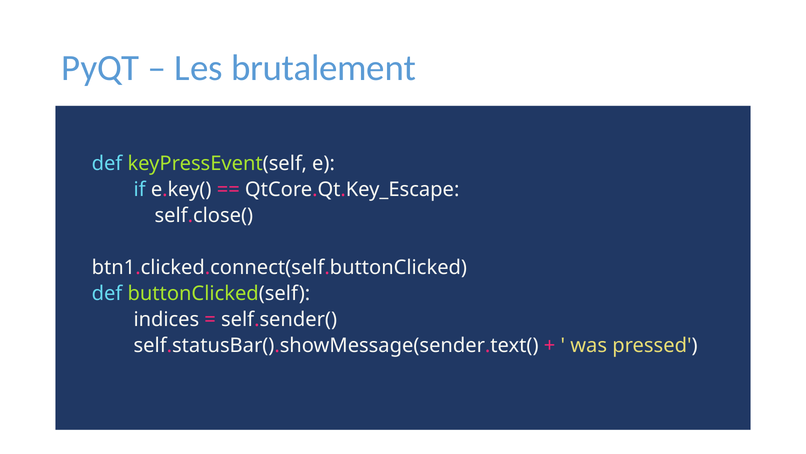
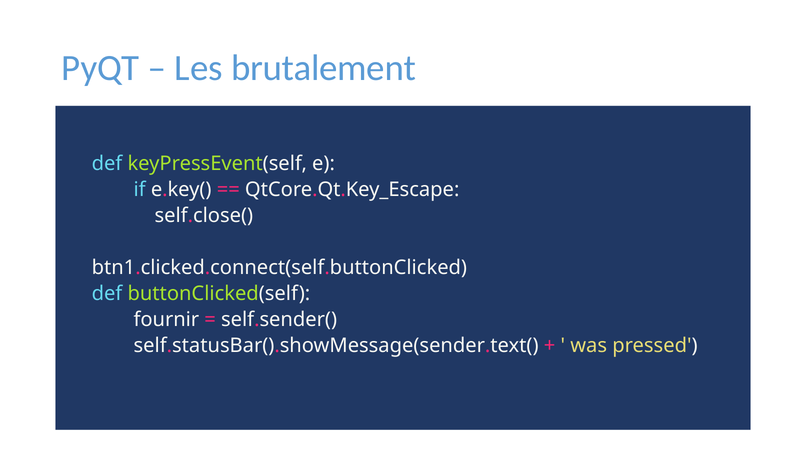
indices: indices -> fournir (166, 319)
